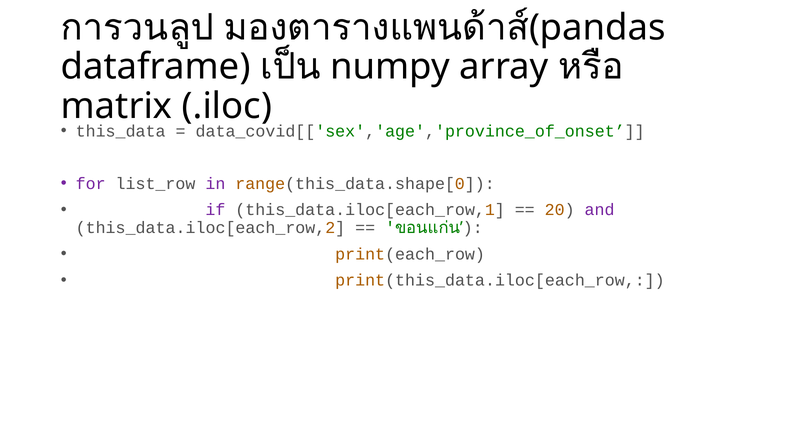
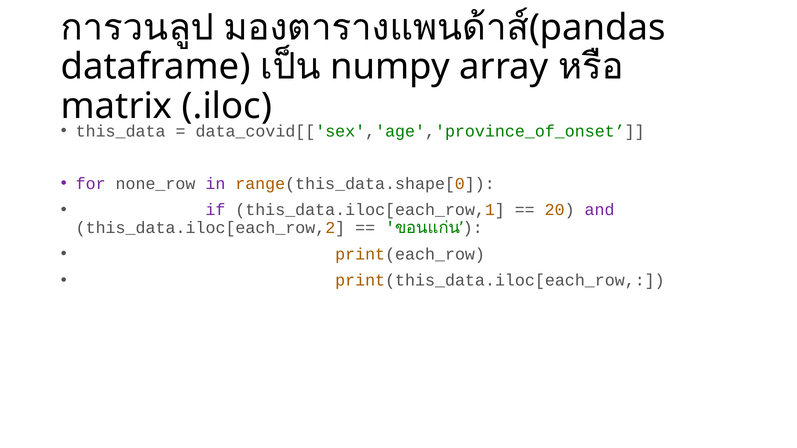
list_row: list_row -> none_row (155, 184)
